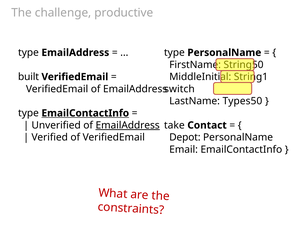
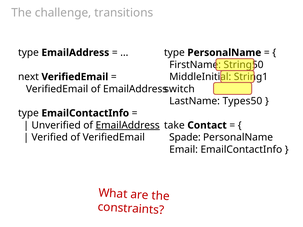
productive: productive -> transitions (124, 13)
built: built -> next (28, 77)
EmailContactInfo underline: present -> none (85, 113)
Depot: Depot -> Spade (185, 138)
